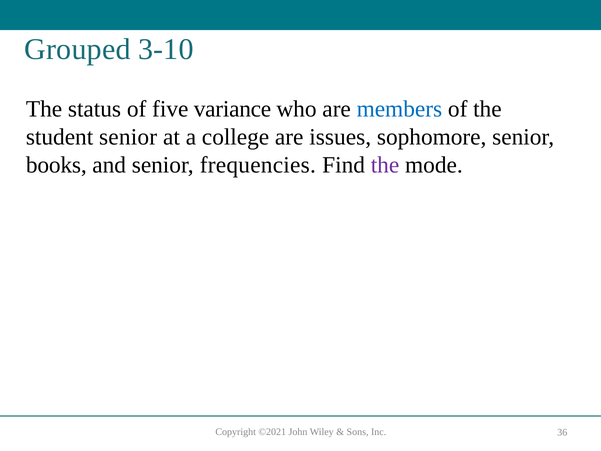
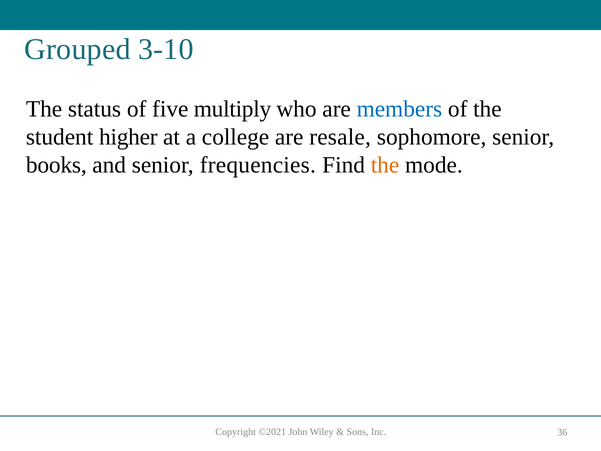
variance: variance -> multiply (233, 109)
student senior: senior -> higher (128, 137)
issues: issues -> resale (340, 137)
the colour: purple -> orange (385, 165)
